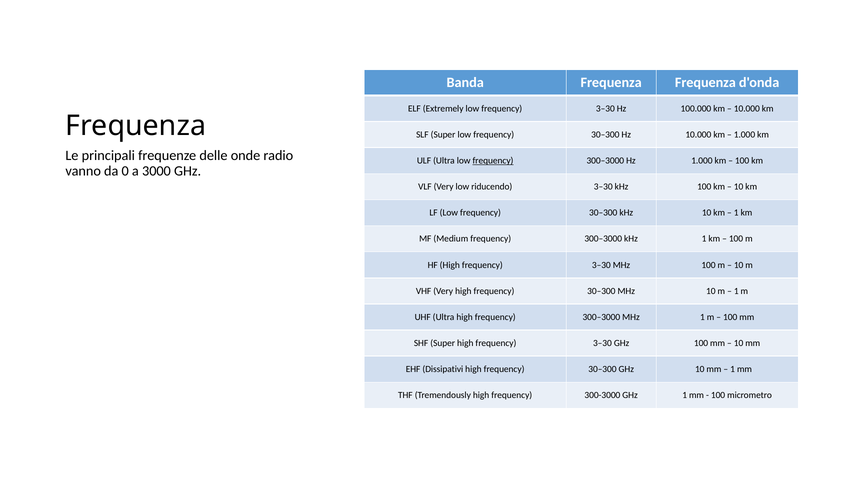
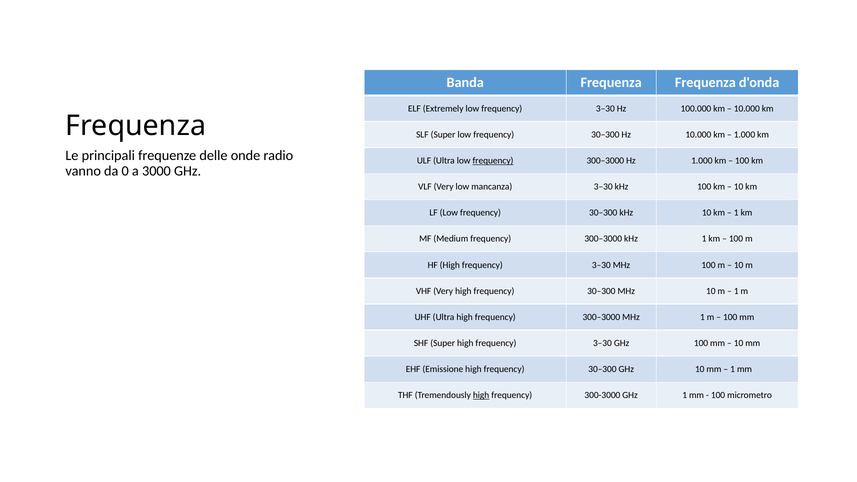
riducendo: riducendo -> mancanza (492, 187)
Dissipativi: Dissipativi -> Emissione (443, 369)
high underline: none -> present (481, 395)
